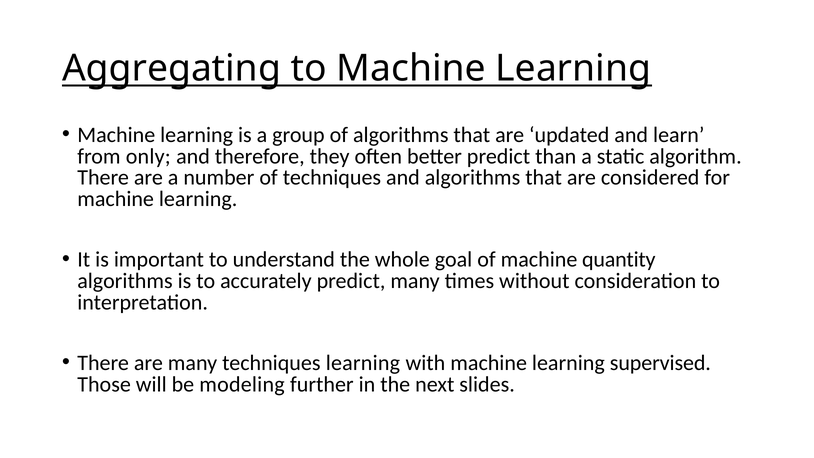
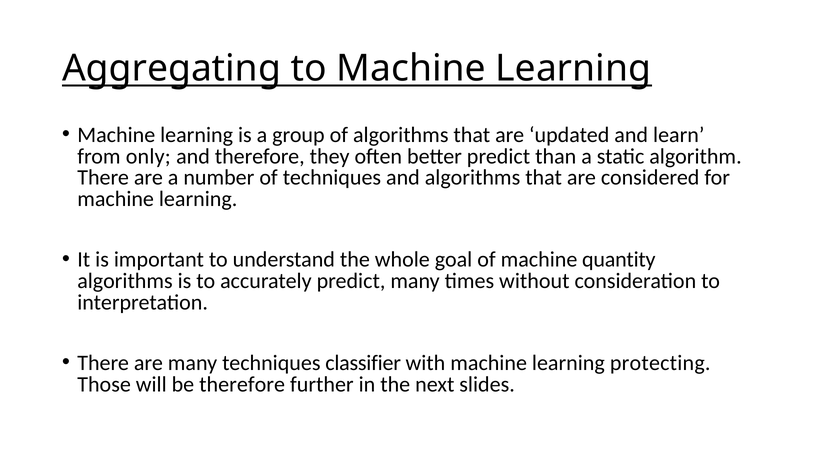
techniques learning: learning -> classifier (363, 363)
supervised: supervised -> protecting (660, 363)
be modeling: modeling -> therefore (242, 384)
